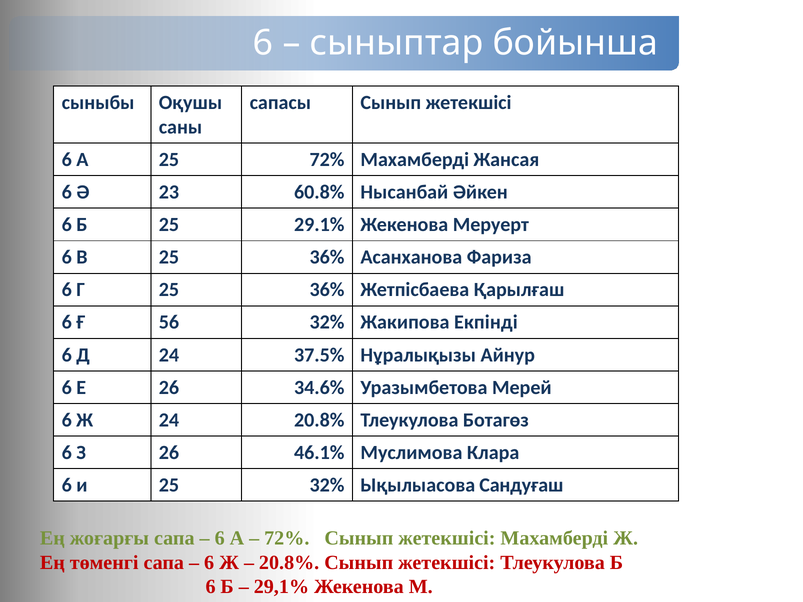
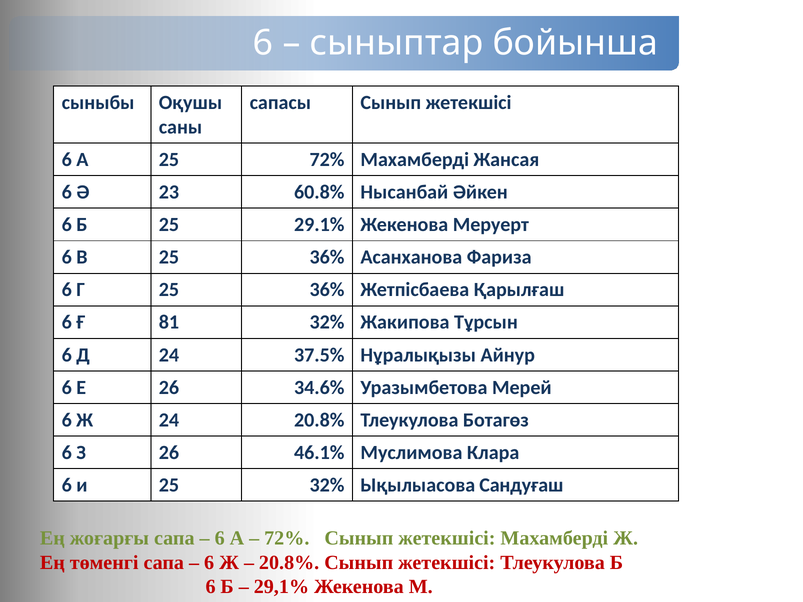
56: 56 -> 81 (169, 323)
Екпінді: Екпінді -> Тұрсын (486, 323)
